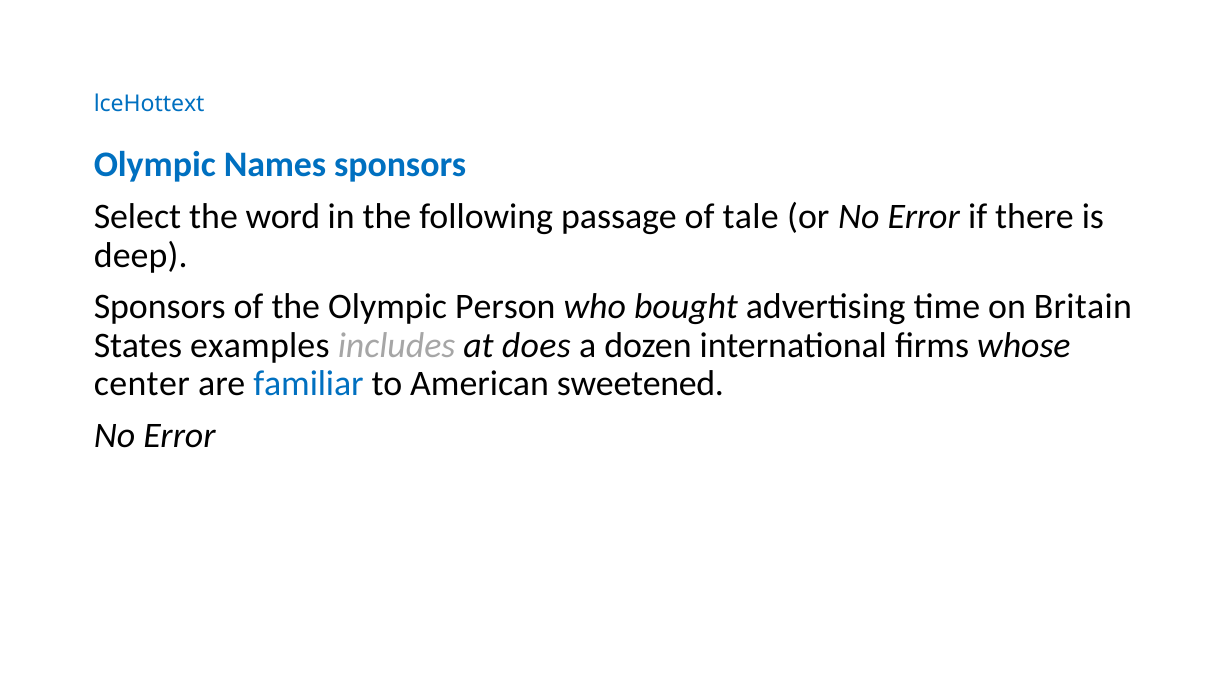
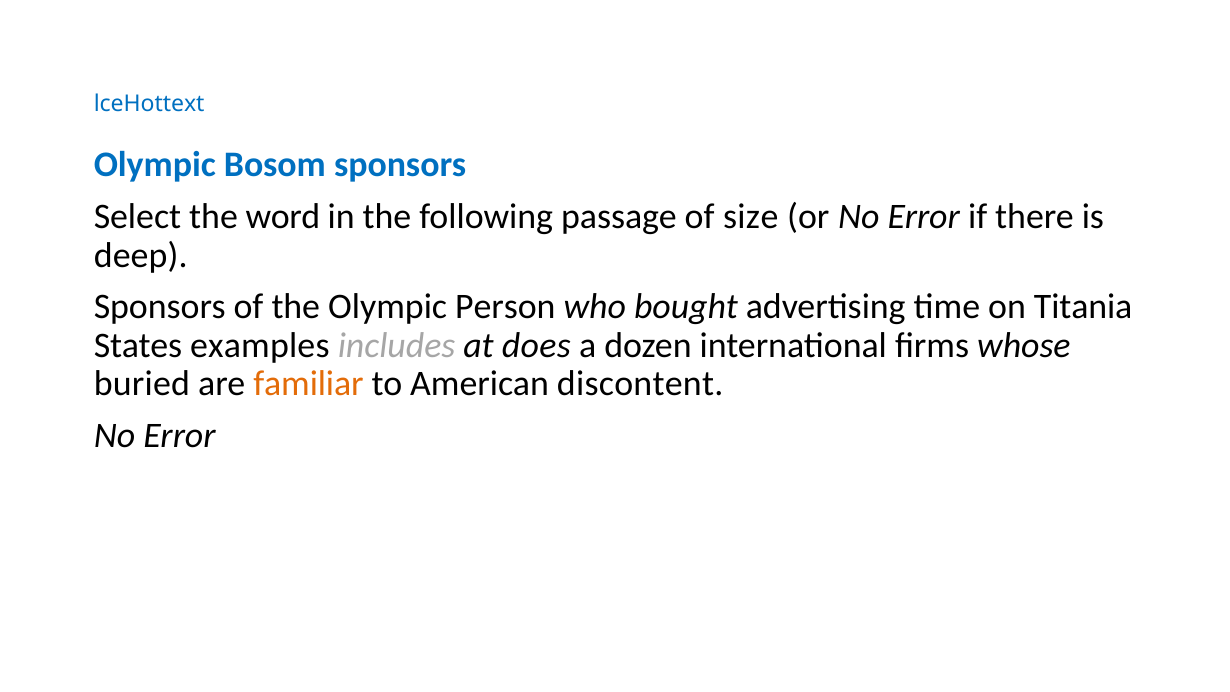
Names: Names -> Bosom (275, 165)
tale: tale -> size (751, 216)
Britain: Britain -> Titania (1083, 307)
center: center -> buried (142, 384)
familiar colour: blue -> orange (308, 384)
sweetened: sweetened -> discontent (640, 384)
